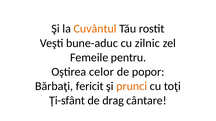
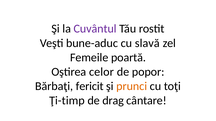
Cuvântul colour: orange -> purple (95, 29)
zilnic: zilnic -> slavă (147, 43)
pentru: pentru -> poartă (128, 58)
Ţi-sfânt: Ţi-sfânt -> Ţi-timp (67, 101)
